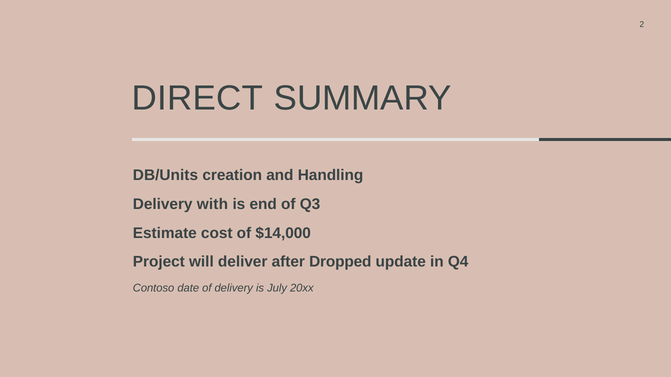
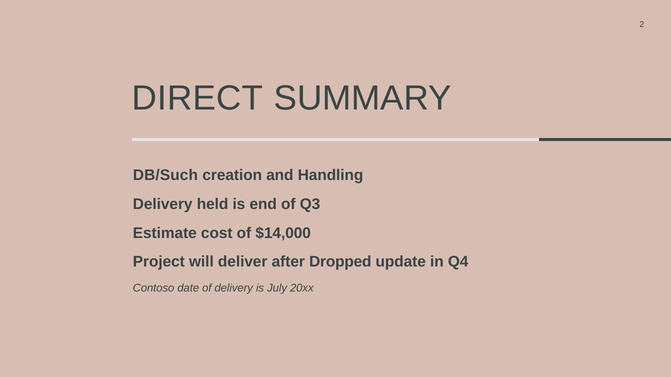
DB/Units: DB/Units -> DB/Such (165, 175)
with: with -> held (213, 204)
